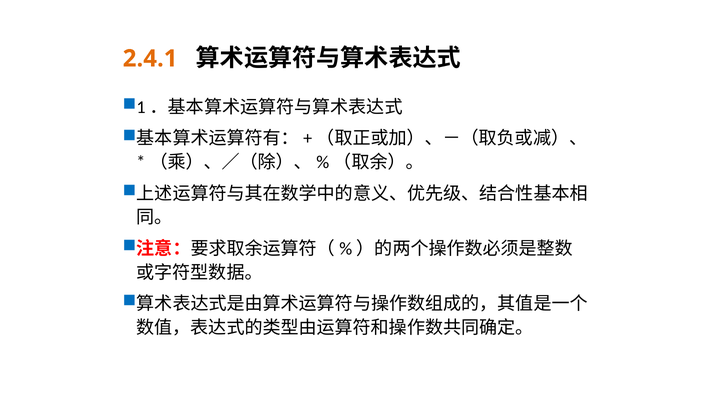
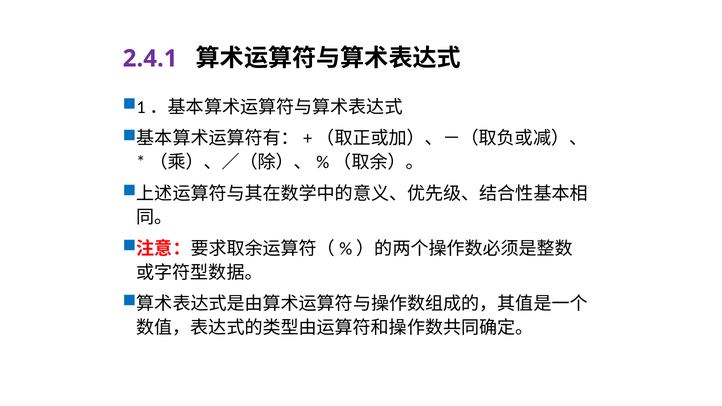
2.4.1 colour: orange -> purple (150, 59)
